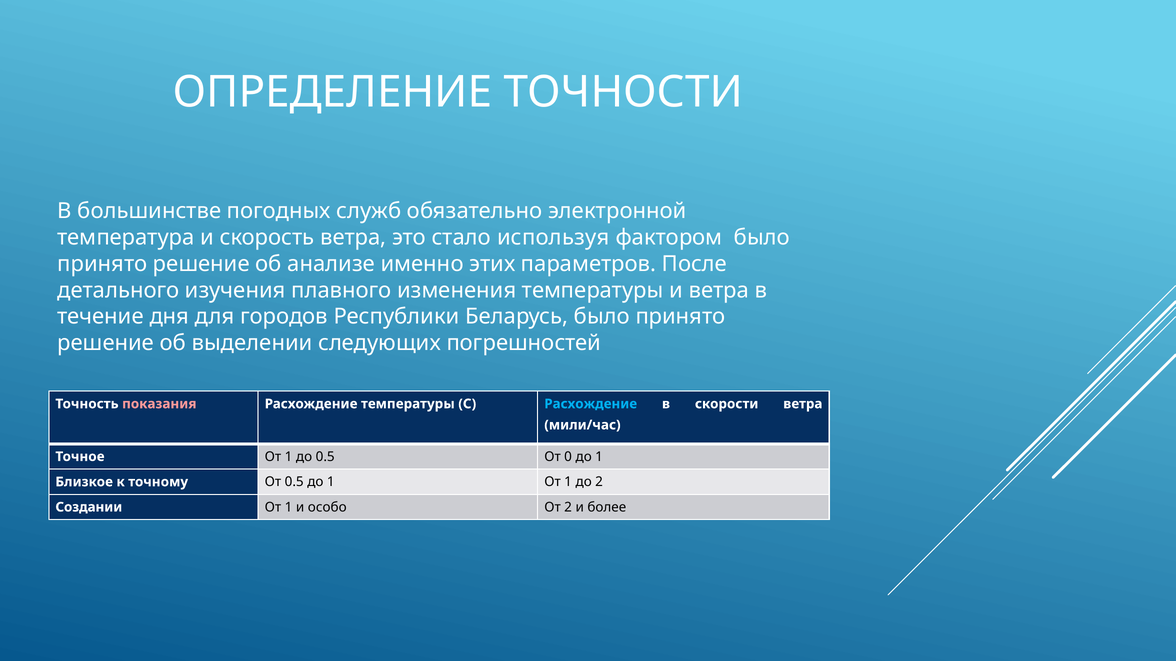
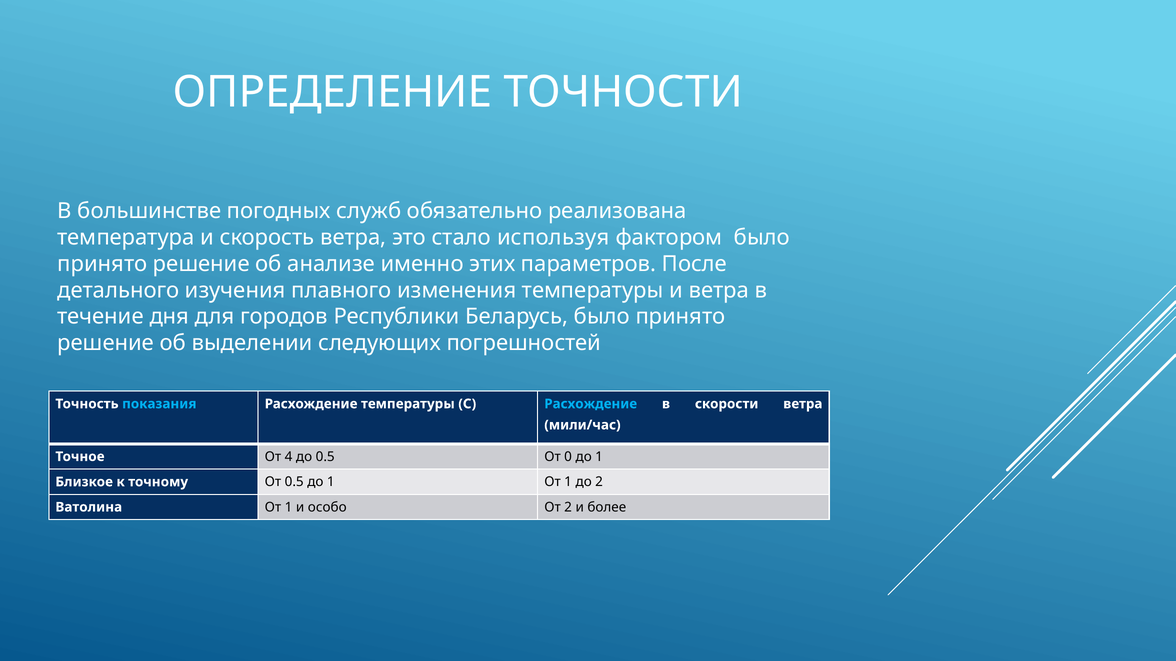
электронной: электронной -> реализована (617, 211)
показания colour: pink -> light blue (159, 404)
Точное От 1: 1 -> 4 (289, 457)
Создании: Создании -> Ватолина (89, 507)
